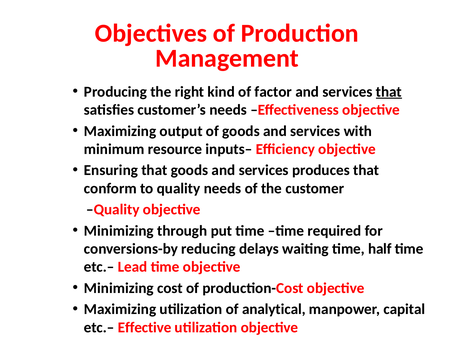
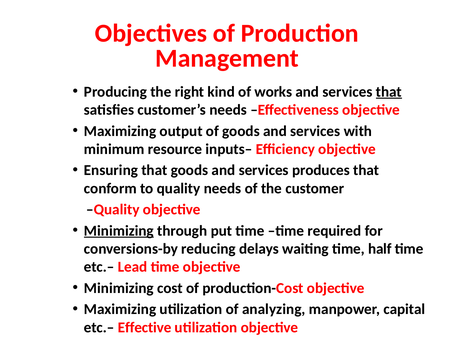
factor: factor -> works (273, 92)
Minimizing underline: none -> present (119, 231)
analytical: analytical -> analyzing (274, 310)
